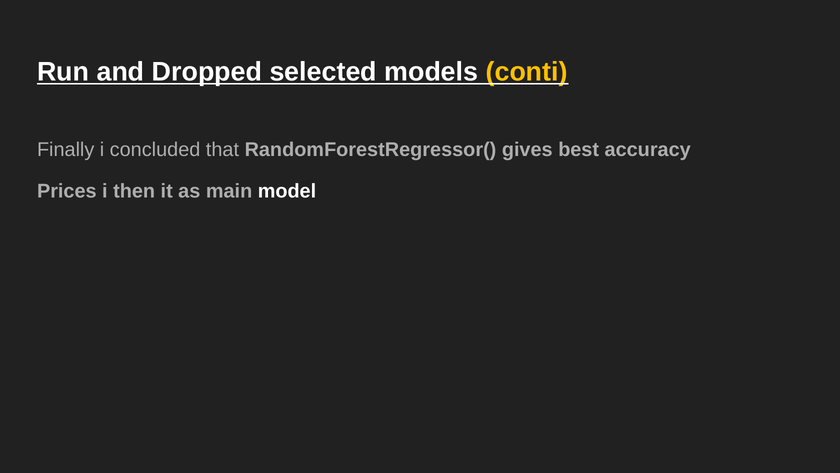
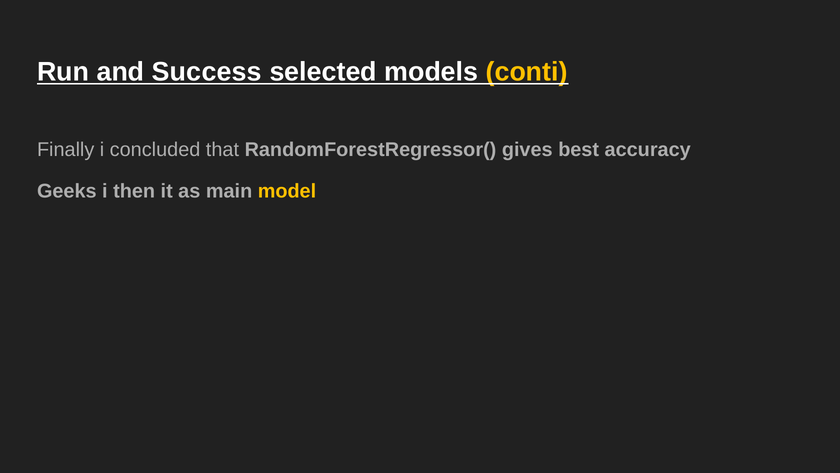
Dropped: Dropped -> Success (207, 72)
Prices: Prices -> Geeks (67, 191)
model colour: white -> yellow (287, 191)
